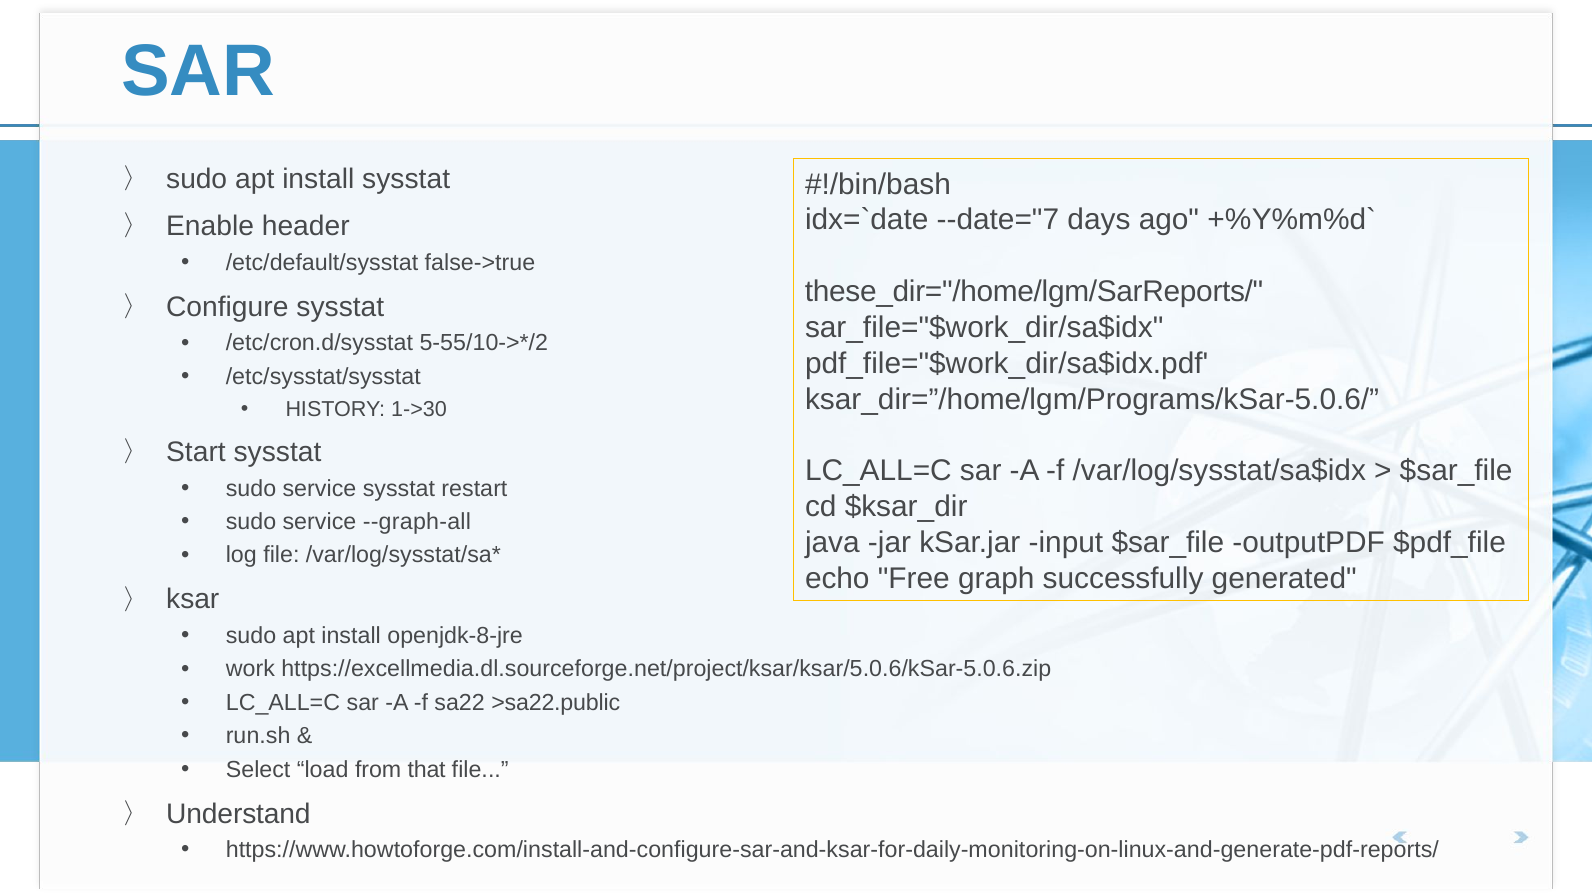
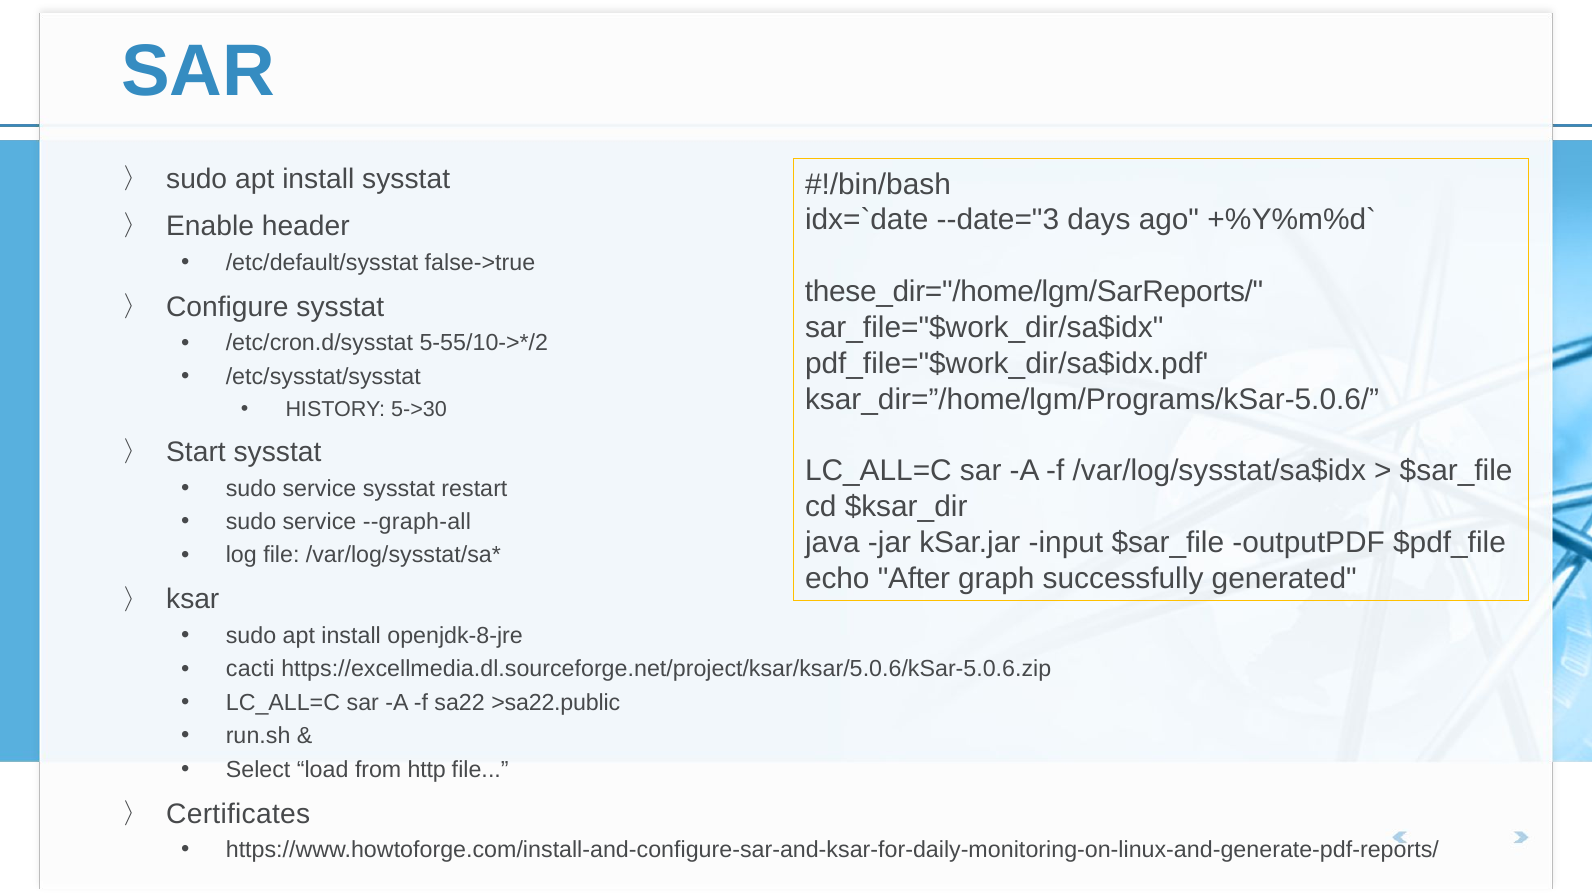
--date="7: --date="7 -> --date="3 (998, 220)
1->30: 1->30 -> 5->30 (419, 409)
Free: Free -> After (914, 578)
work: work -> cacti (250, 669)
that: that -> http (427, 769)
Understand: Understand -> Certificates (238, 813)
